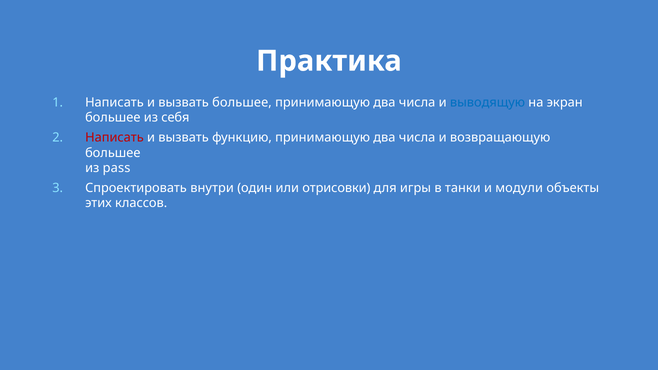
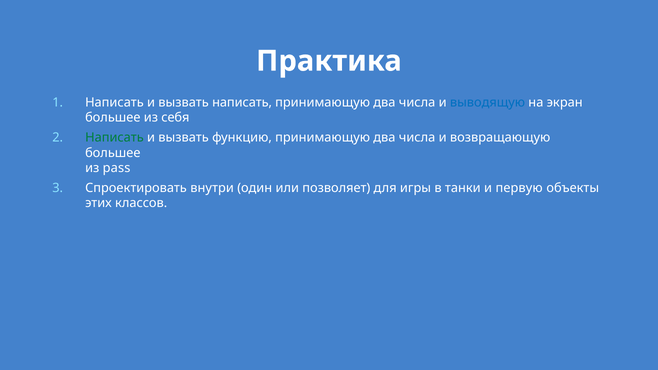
вызвать большее: большее -> написать (242, 102)
Написать colour: red -> green (114, 138)
отрисовки: отрисовки -> позволяет (336, 188)
модули: модули -> первую (519, 188)
